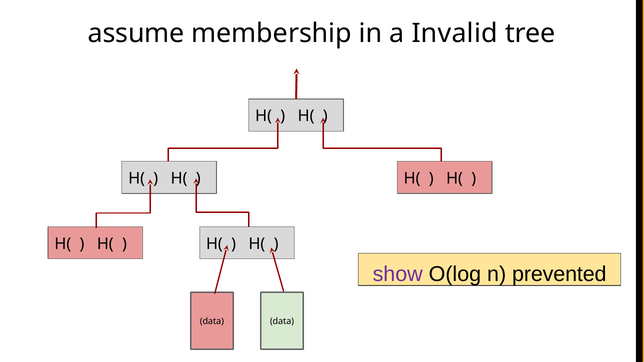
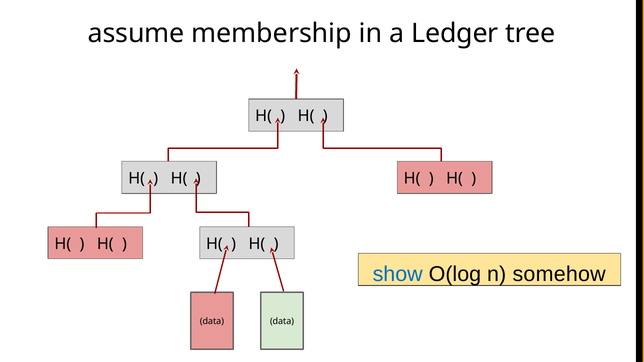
Invalid: Invalid -> Ledger (455, 33)
show colour: purple -> blue (398, 274)
prevented: prevented -> somehow (559, 274)
